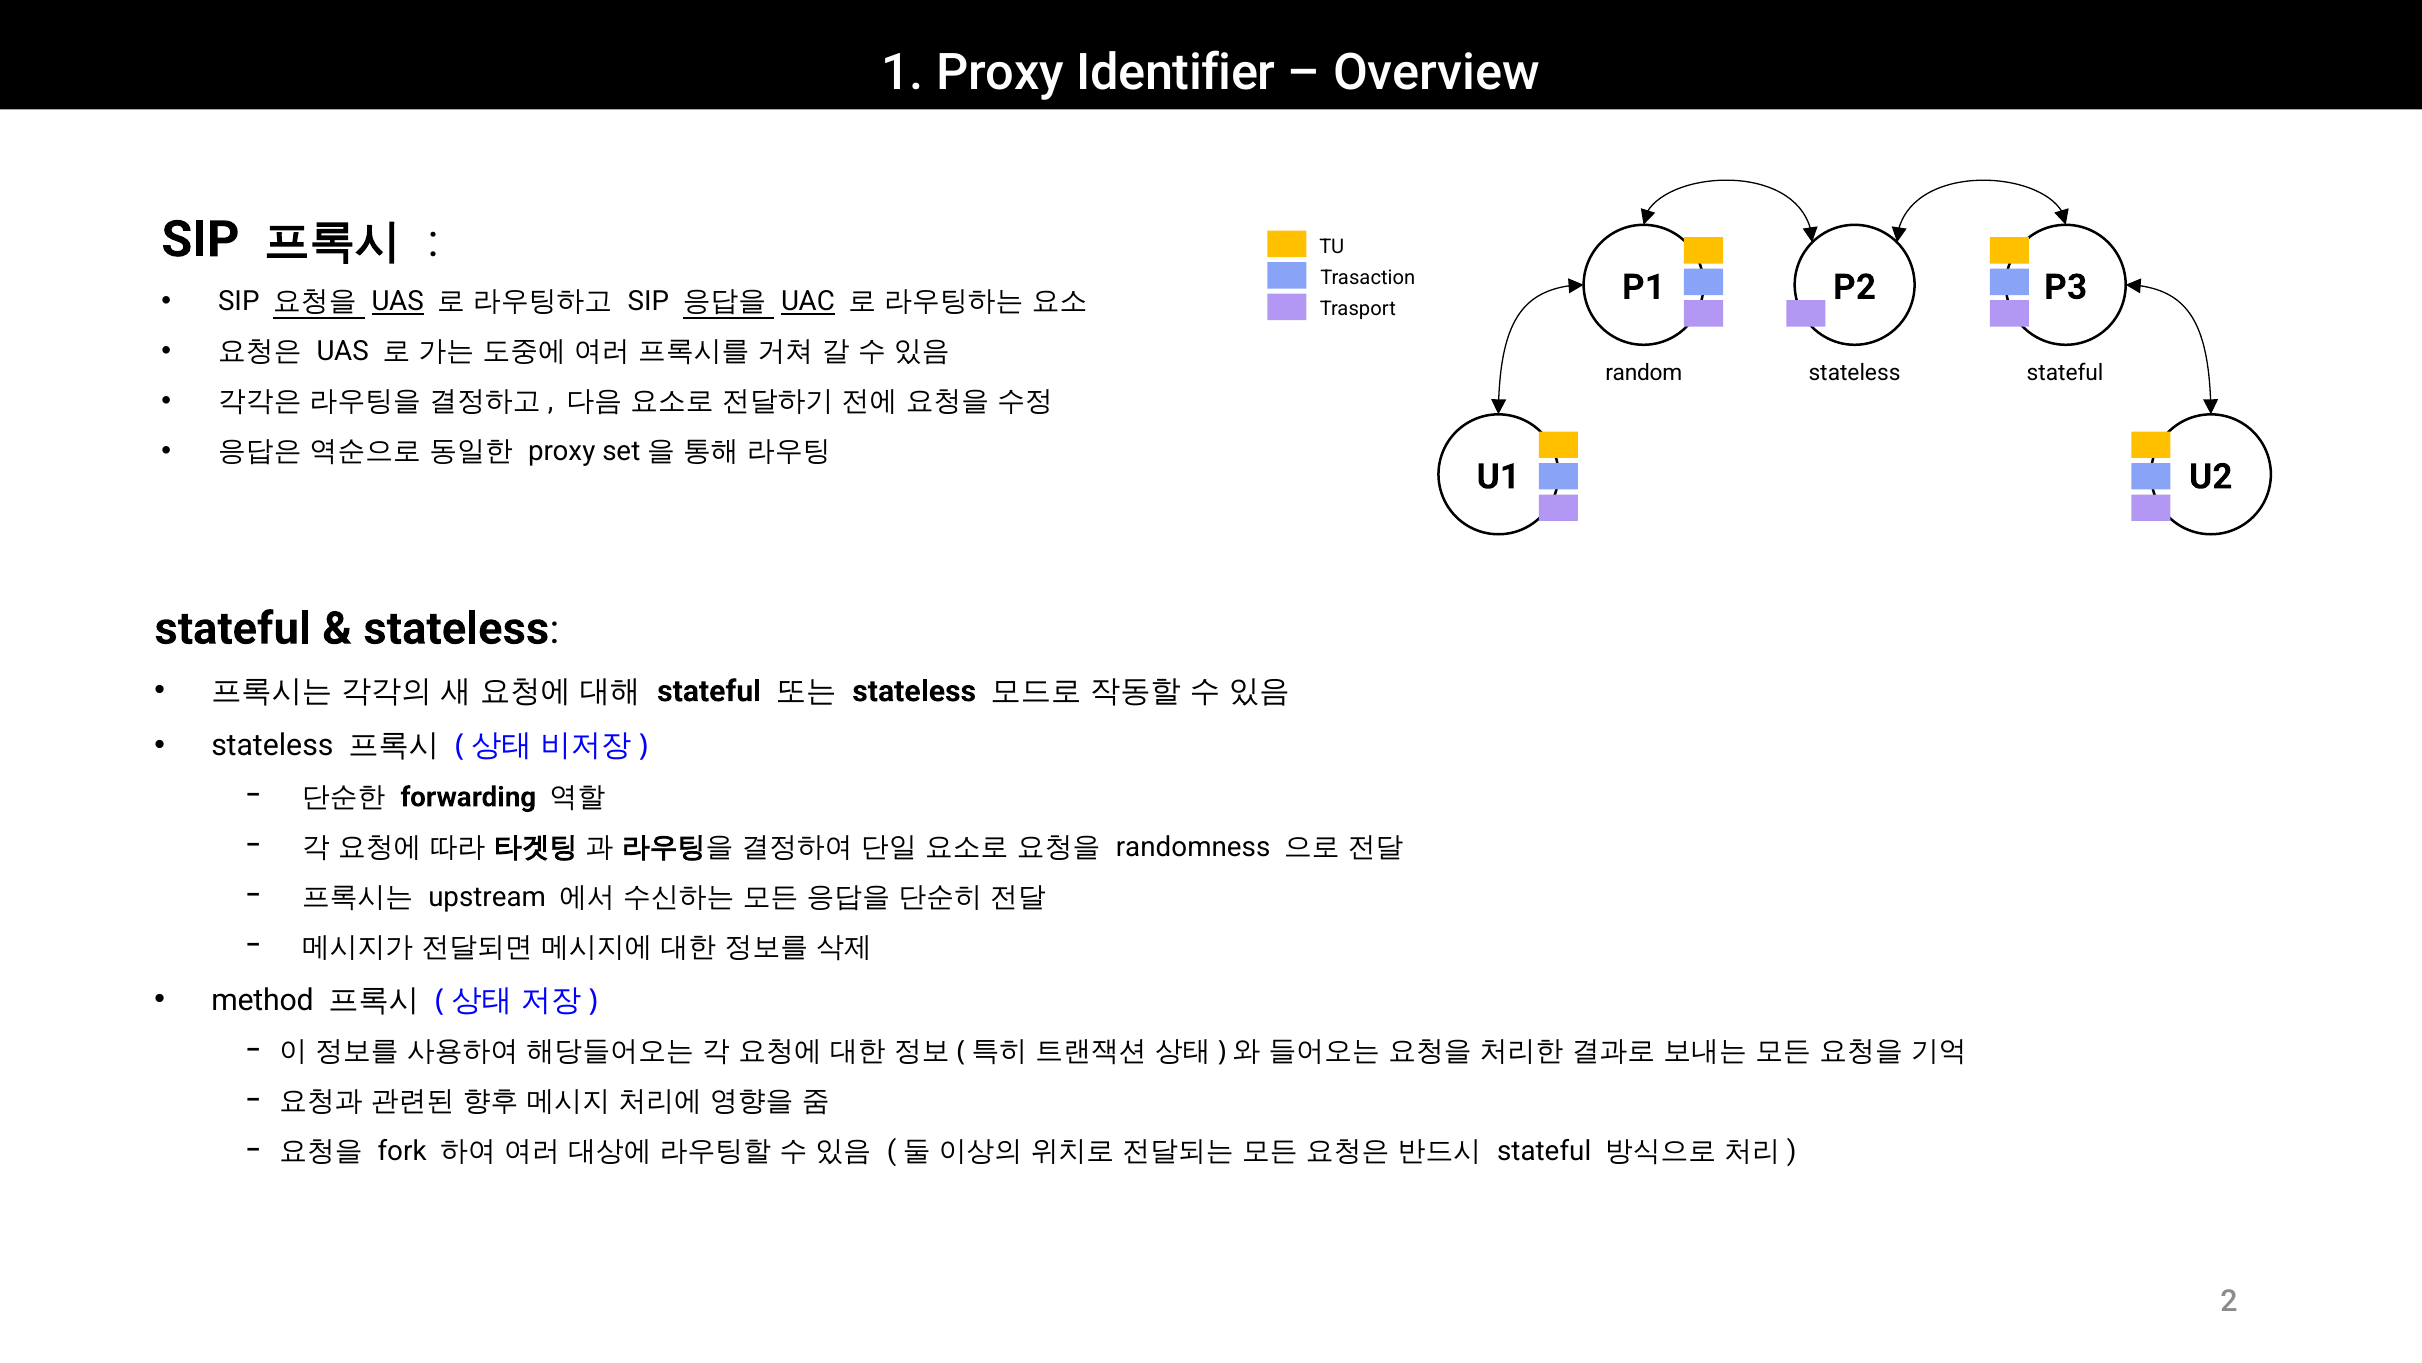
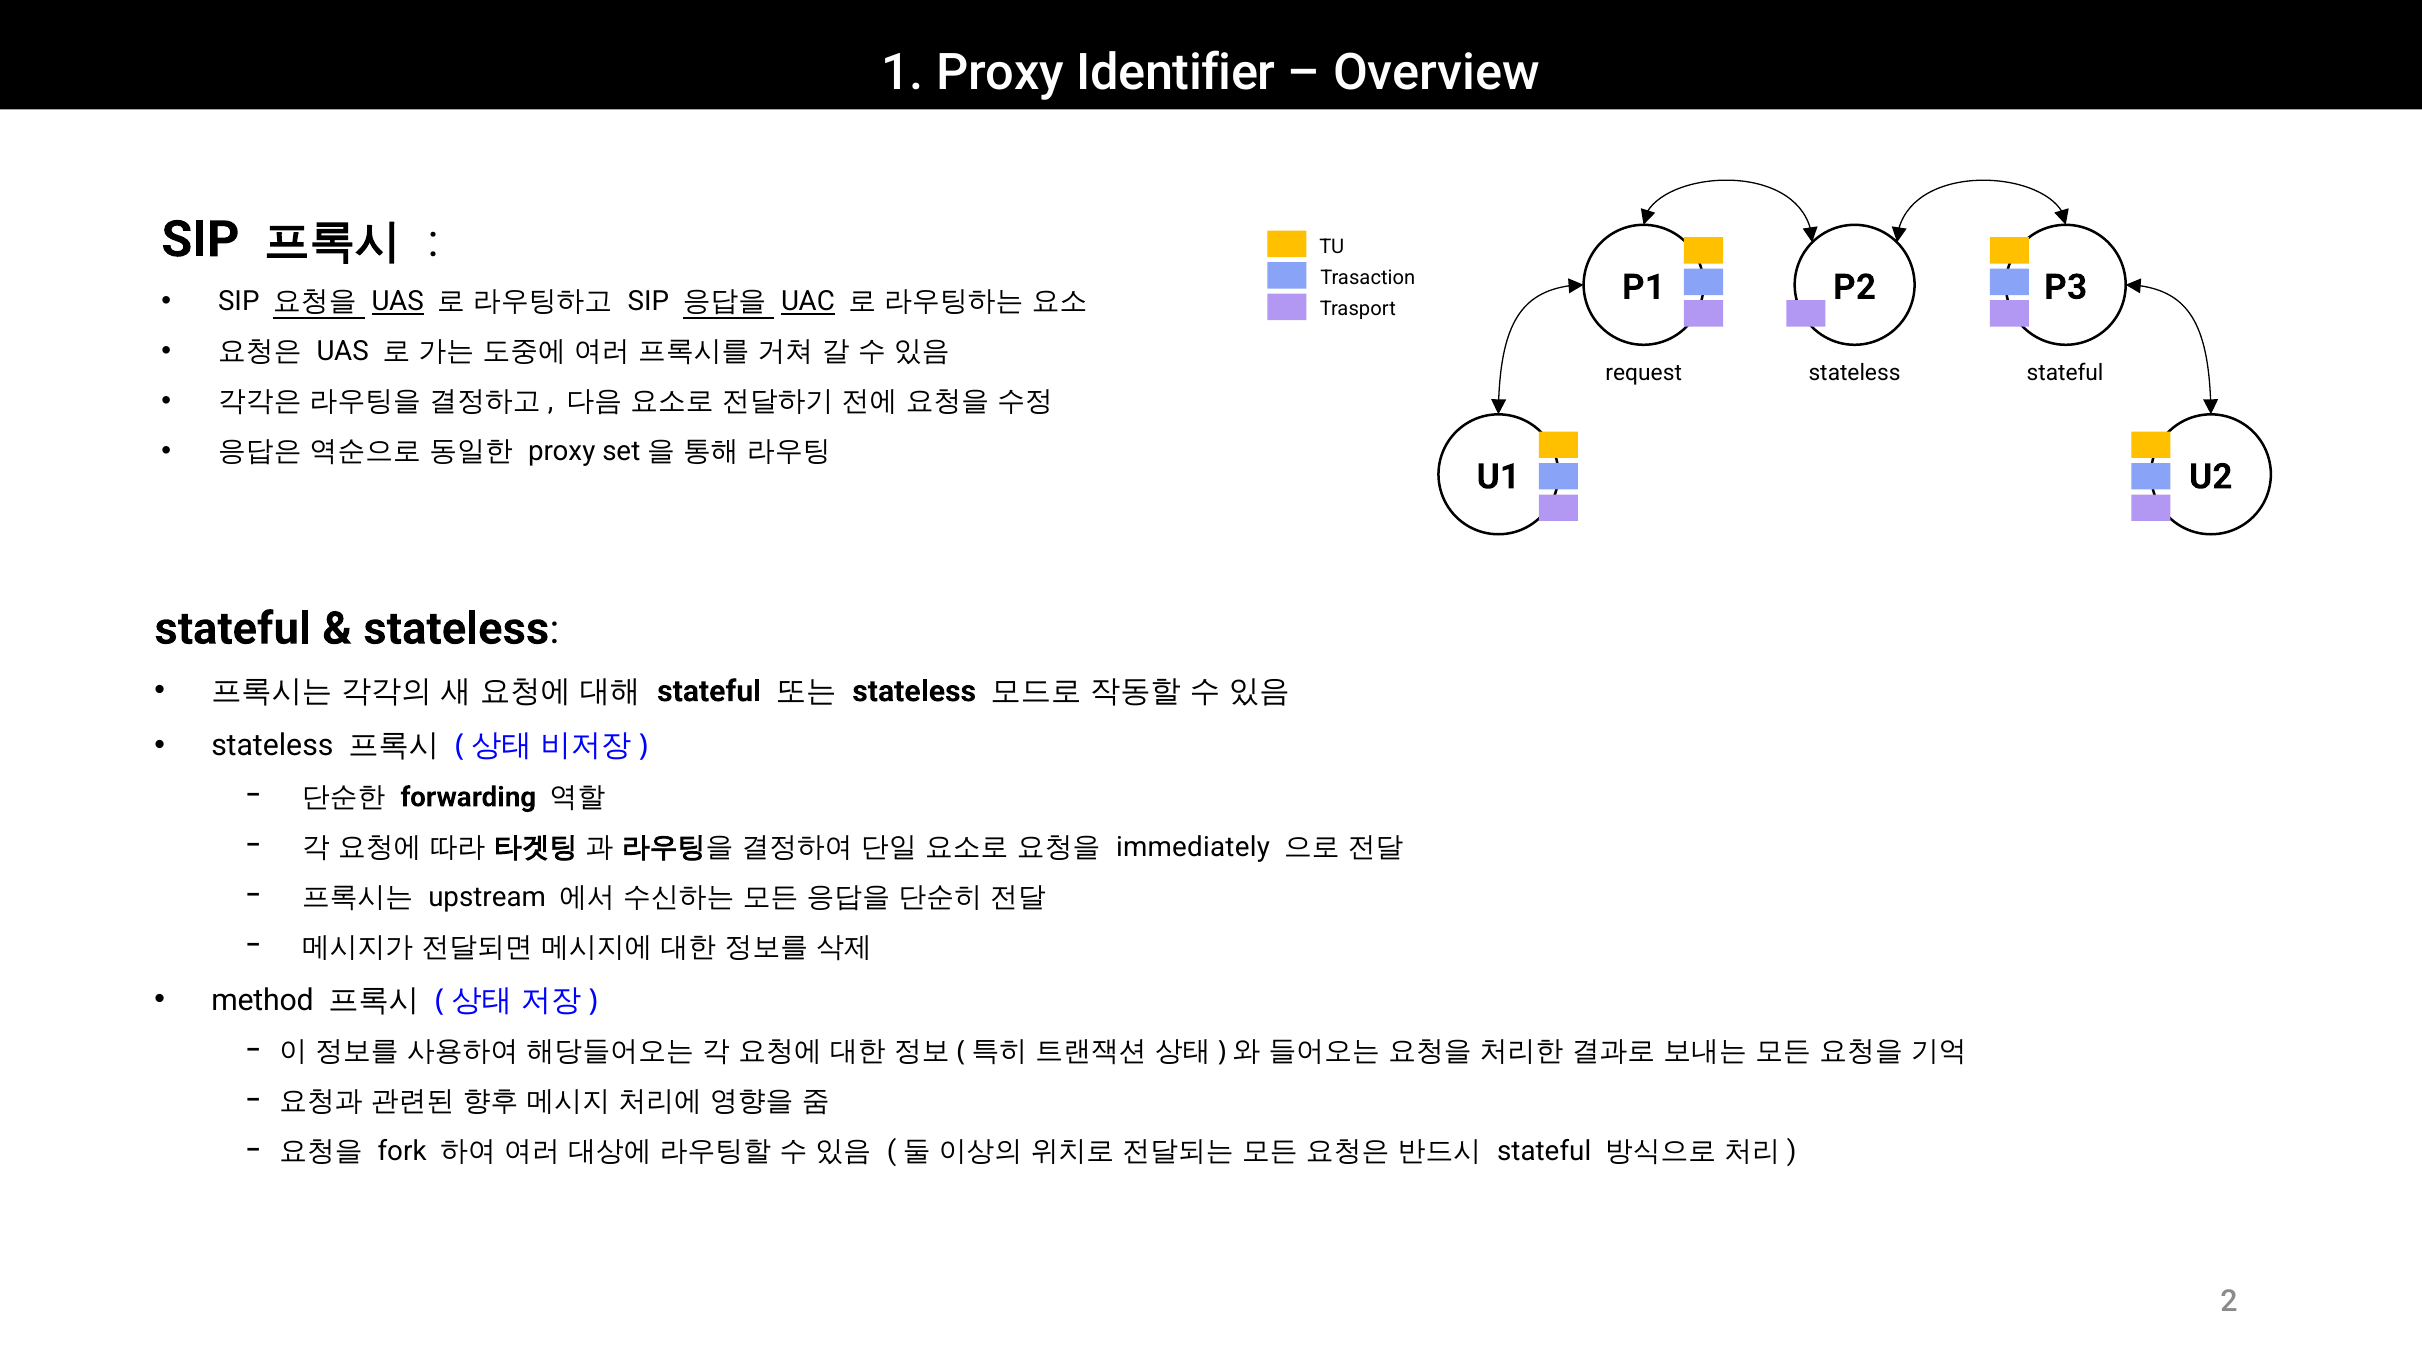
random: random -> request (1644, 373)
randomness: randomness -> immediately (1193, 847)
